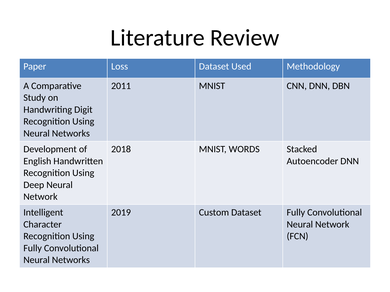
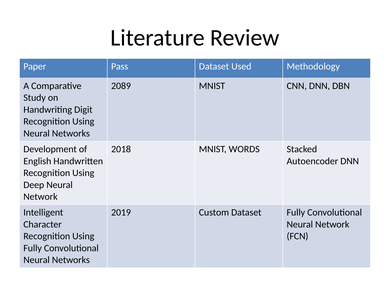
Loss: Loss -> Pass (120, 67)
2011: 2011 -> 2089 (121, 86)
